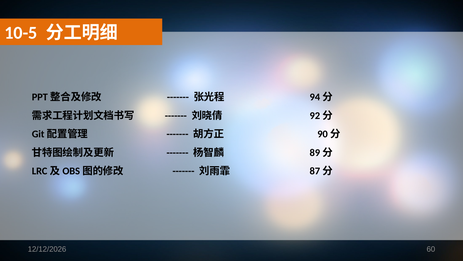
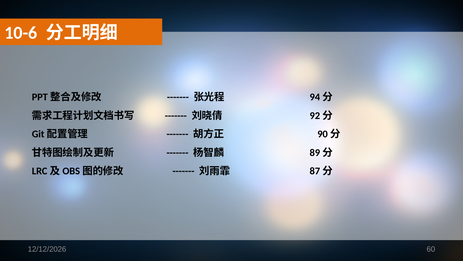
10-5: 10-5 -> 10-6 (21, 33)
